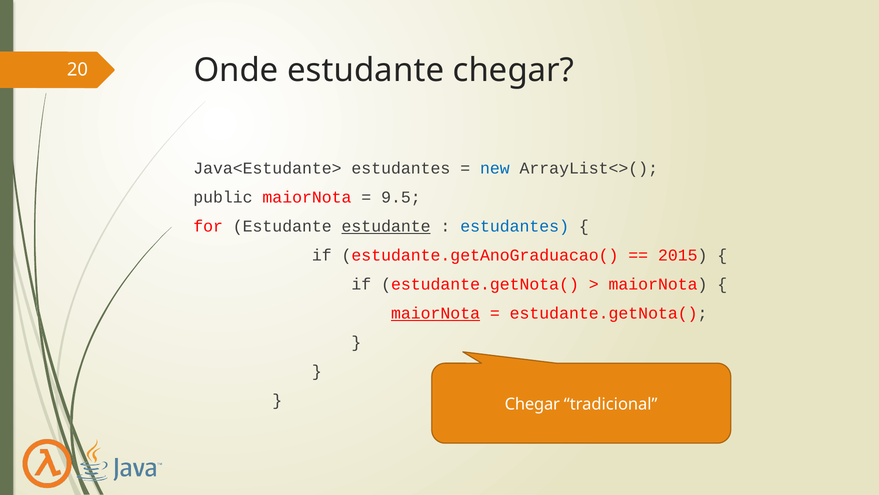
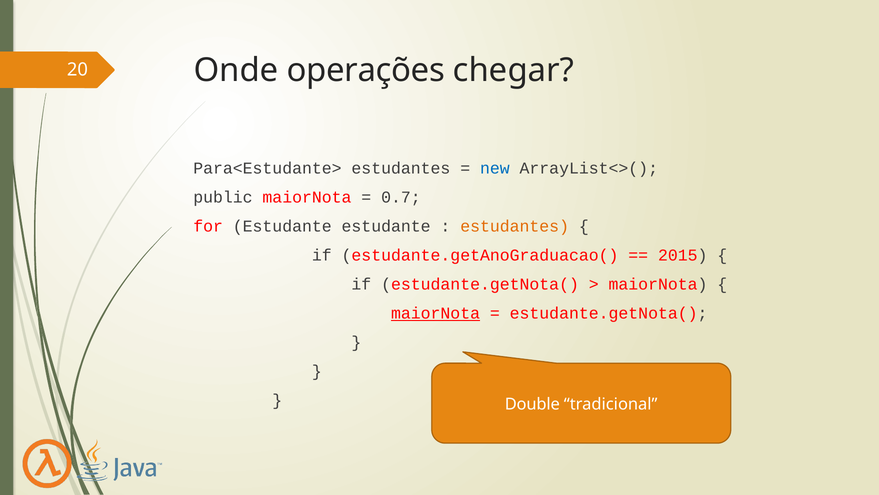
Onde estudante: estudante -> operações (366, 70)
Java<Estudante>: Java<Estudante> -> Para<Estudante> (267, 168)
9.5: 9.5 -> 0.7 (401, 197)
estudante underline: present -> none (386, 226)
estudantes colour: blue -> orange (515, 226)
Chegar: Chegar -> Double (532, 404)
